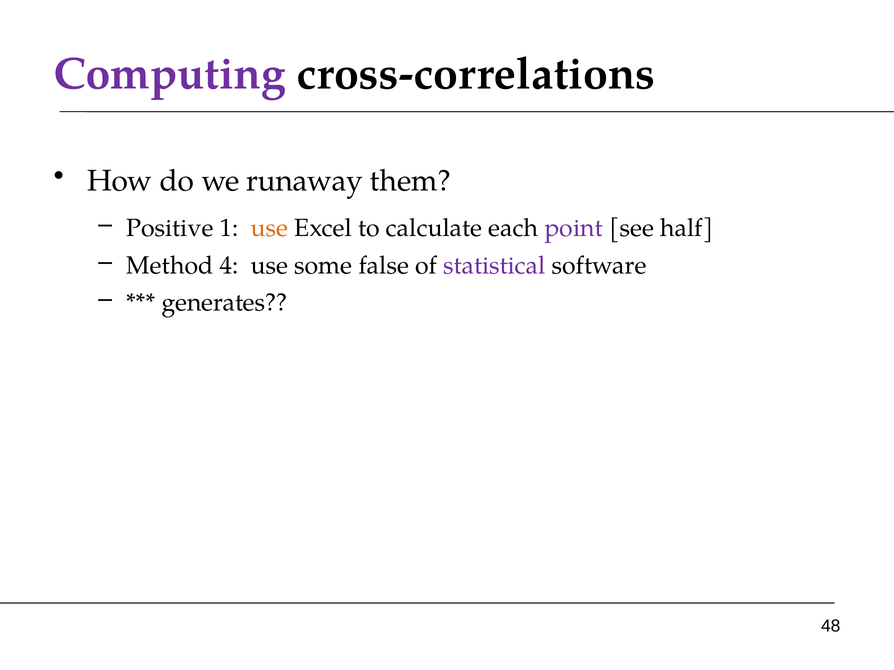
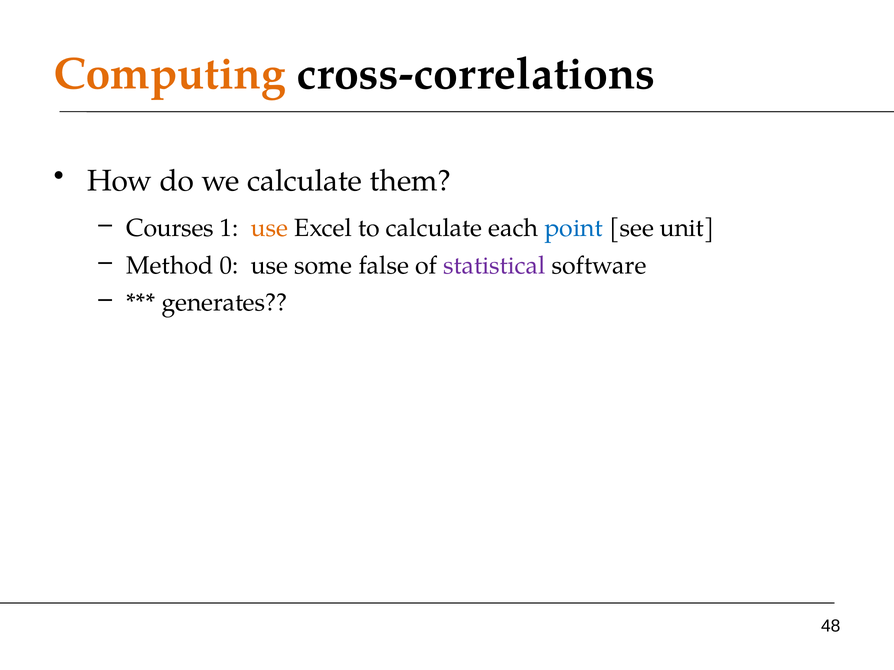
Computing colour: purple -> orange (170, 74)
we runaway: runaway -> calculate (305, 181)
Positive: Positive -> Courses (170, 228)
point colour: purple -> blue (574, 228)
half: half -> unit (687, 228)
4: 4 -> 0 (229, 266)
